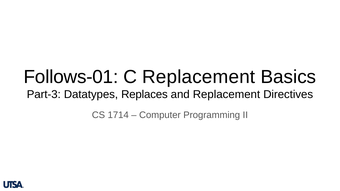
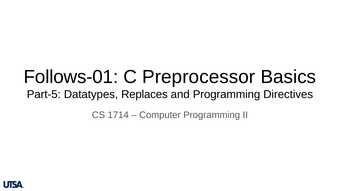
C Replacement: Replacement -> Preprocessor (199, 77)
Part-3: Part-3 -> Part-5 (44, 95)
and Replacement: Replacement -> Programming (227, 95)
